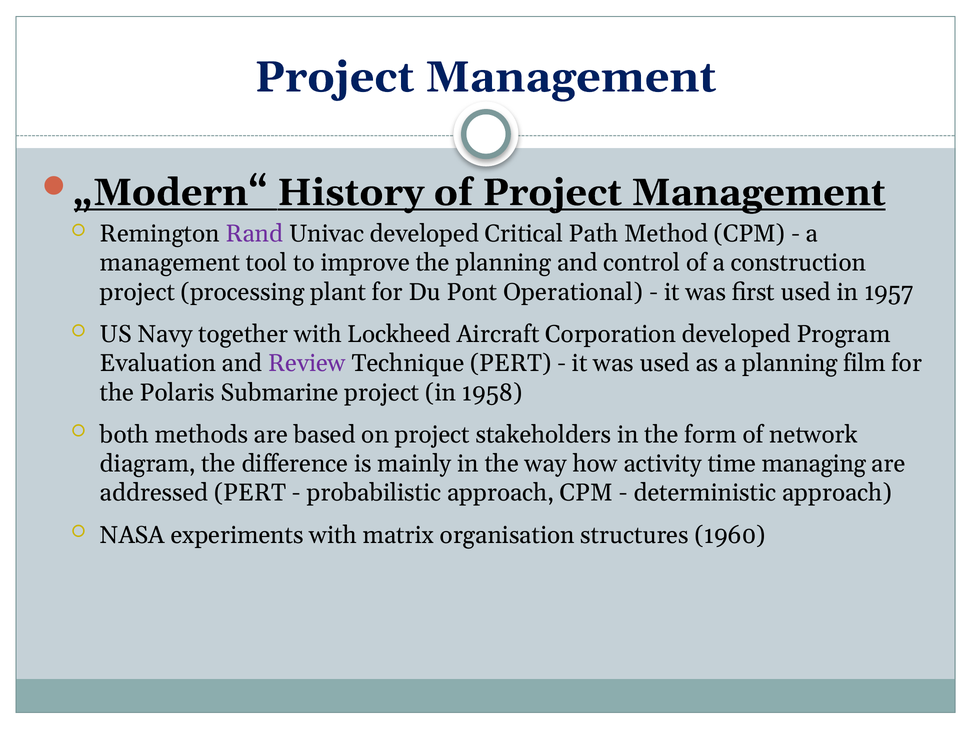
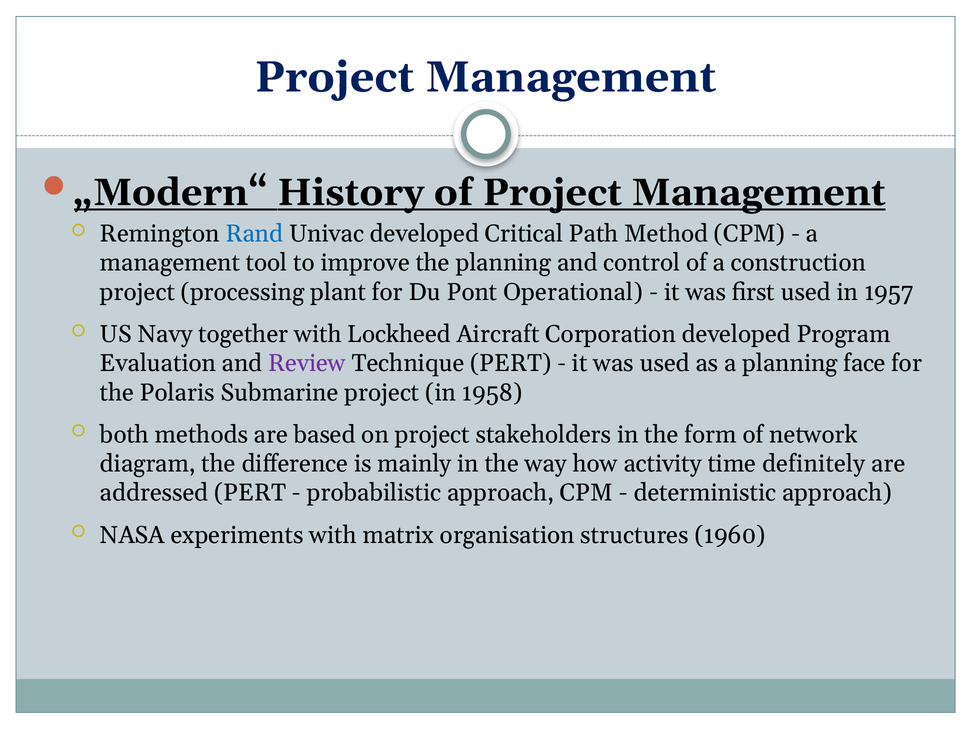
Rand colour: purple -> blue (254, 234)
film: film -> face (865, 363)
managing: managing -> definitely (814, 464)
